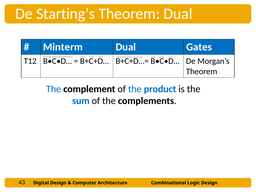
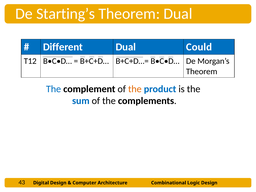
Minterm: Minterm -> Different (63, 47)
Gates: Gates -> Could (199, 47)
the colour: blue -> orange (135, 89)
